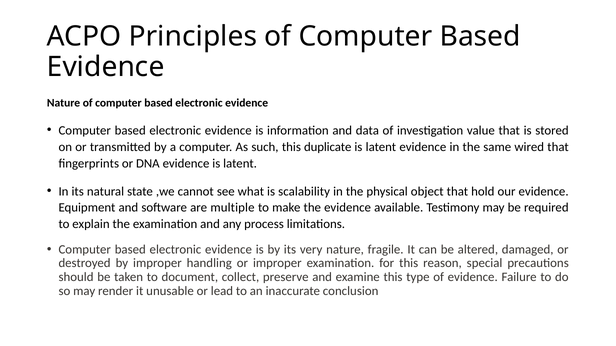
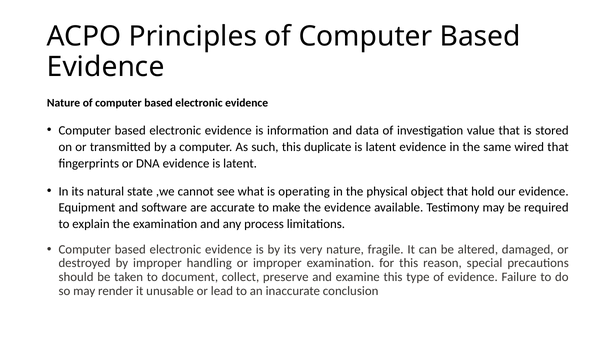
scalability: scalability -> operating (304, 192)
multiple: multiple -> accurate (233, 208)
